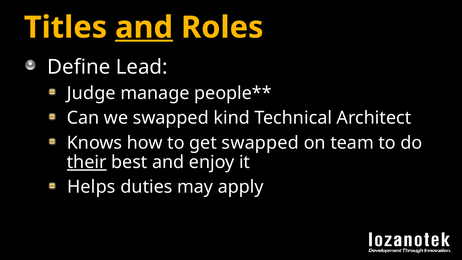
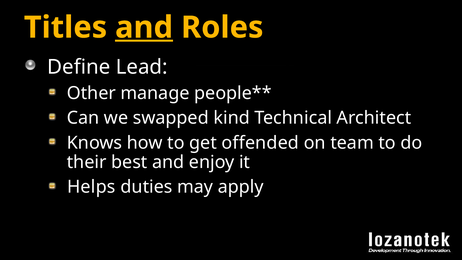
Judge: Judge -> Other (91, 93)
get swapped: swapped -> offended (260, 143)
their underline: present -> none (87, 162)
